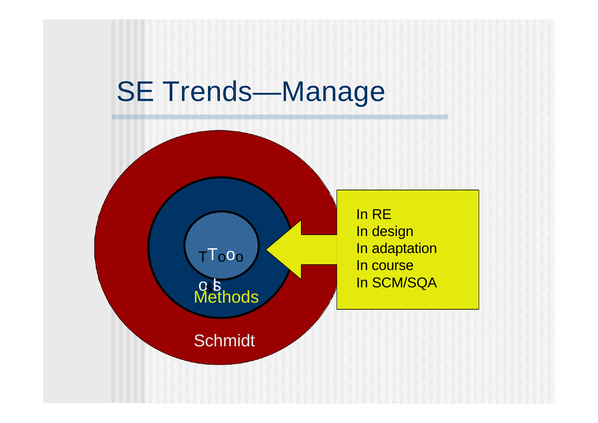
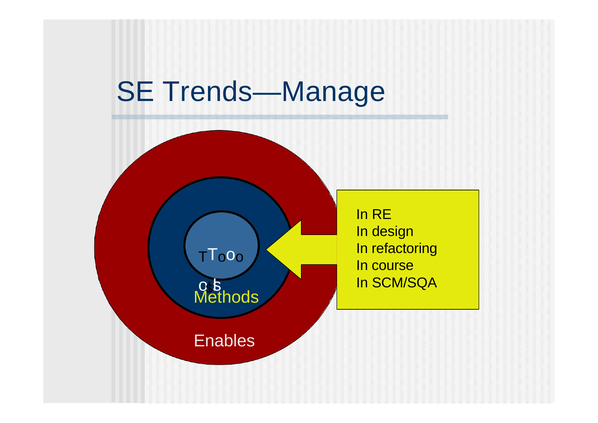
adaptation: adaptation -> refactoring (404, 249)
Schmidt: Schmidt -> Enables (224, 341)
